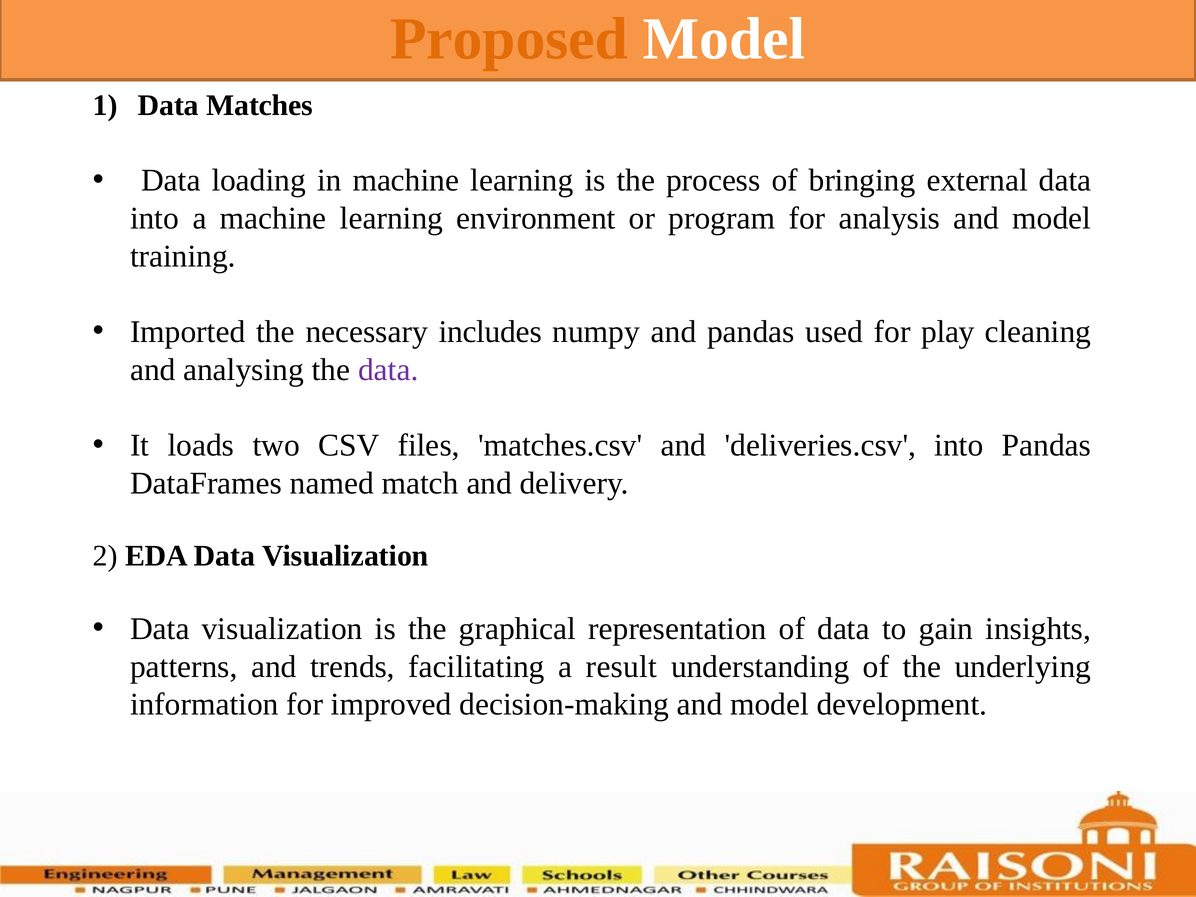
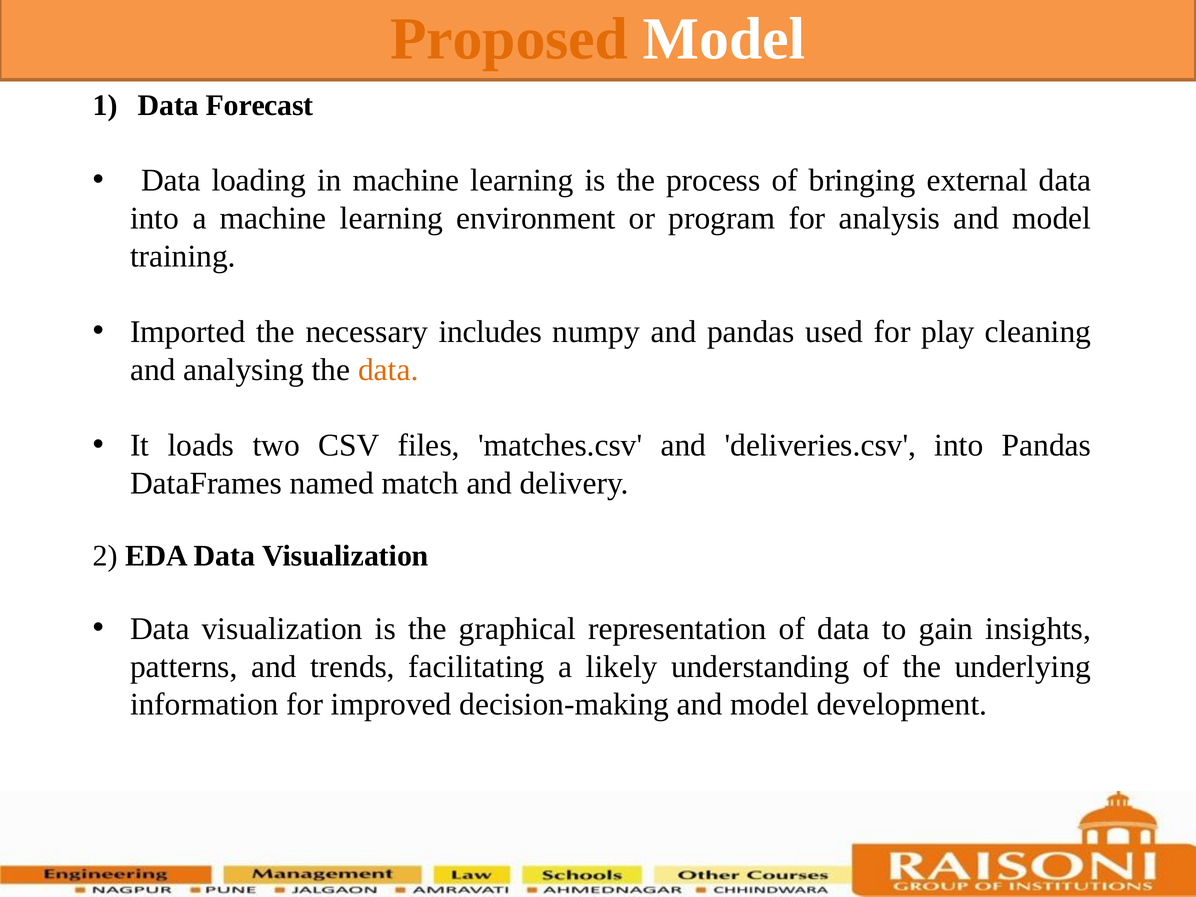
Matches: Matches -> Forecast (260, 106)
data colour: purple -> orange (388, 370)
result: result -> likely (622, 667)
